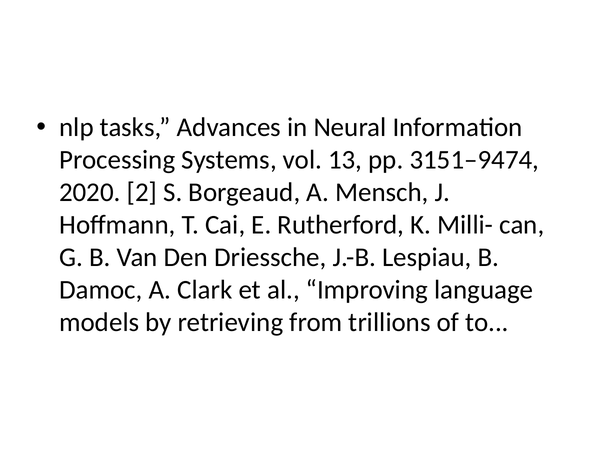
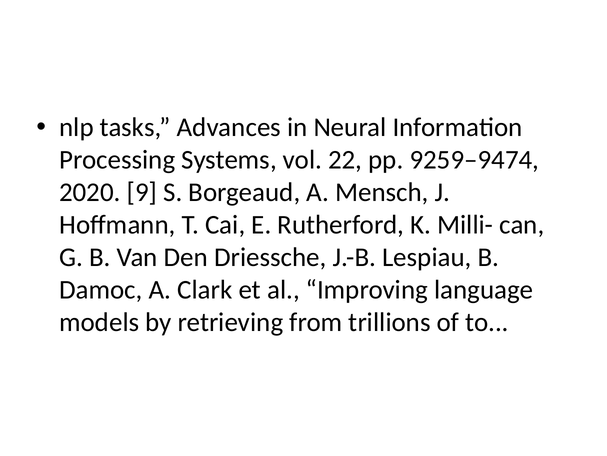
13: 13 -> 22 (345, 160)
3151–9474: 3151–9474 -> 9259–9474 (474, 160)
2: 2 -> 9 (142, 192)
